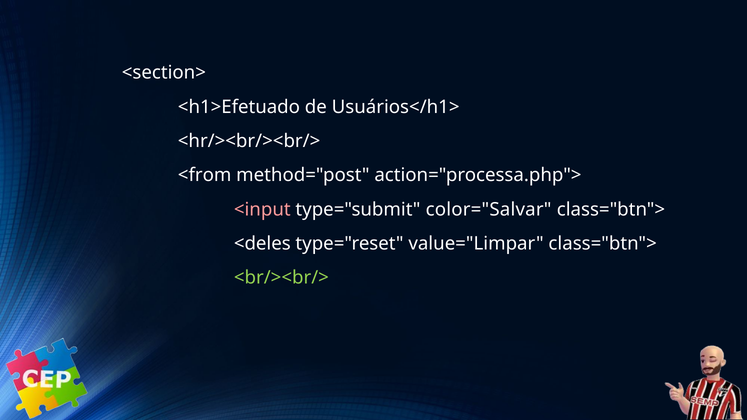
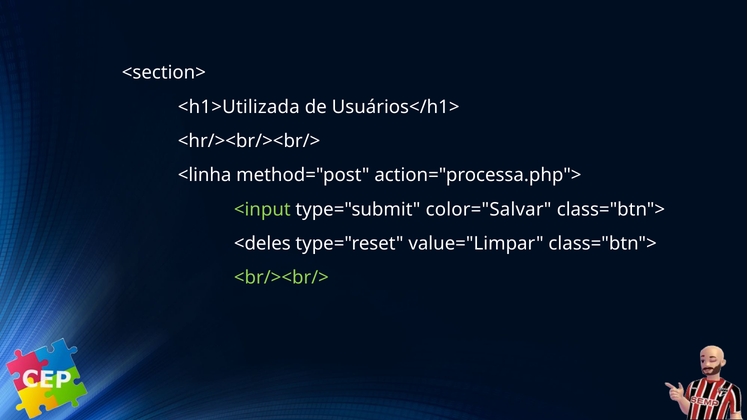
<h1>Efetuado: <h1>Efetuado -> <h1>Utilizada (239, 107)
<from: <from -> <linha (205, 175)
<input colour: pink -> light green (262, 210)
